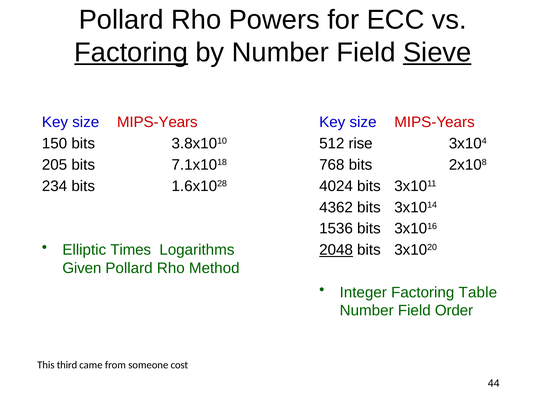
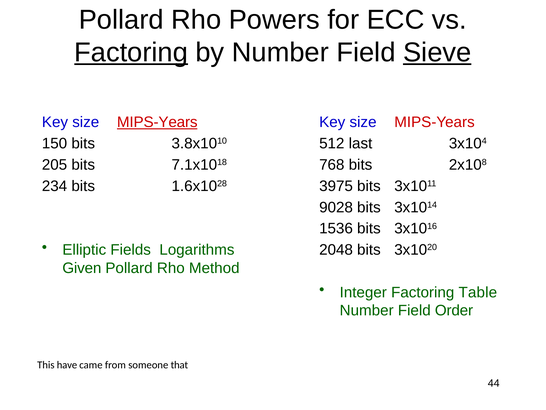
MIPS-Years underline: none -> present (157, 122)
rise: rise -> last (361, 143)
4024: 4024 -> 3975 (336, 186)
4362: 4362 -> 9028 (336, 207)
Times: Times -> Fields (131, 250)
2048 underline: present -> none (336, 250)
third: third -> have (67, 365)
cost: cost -> that (179, 365)
